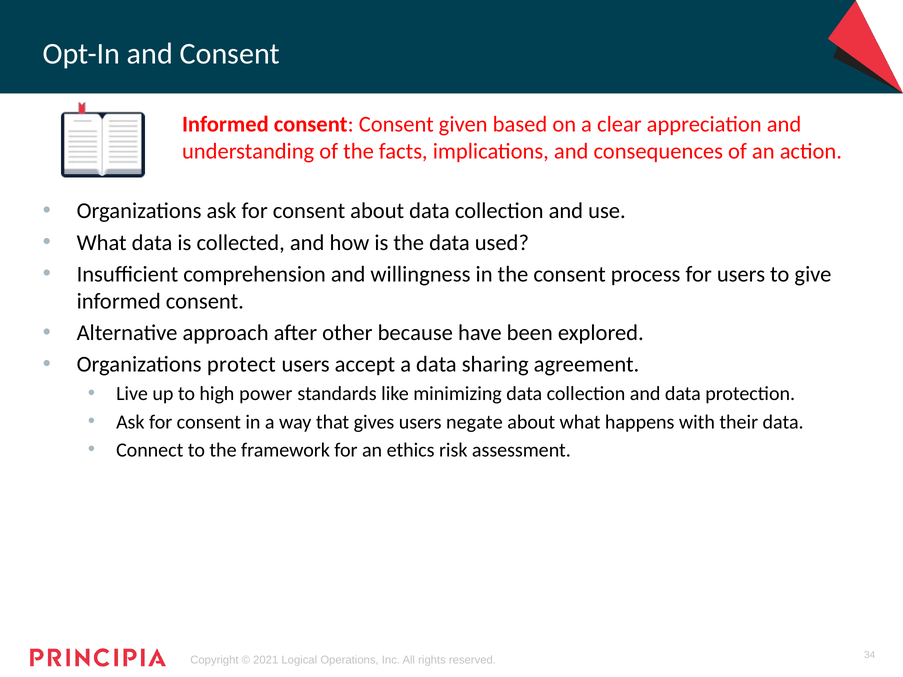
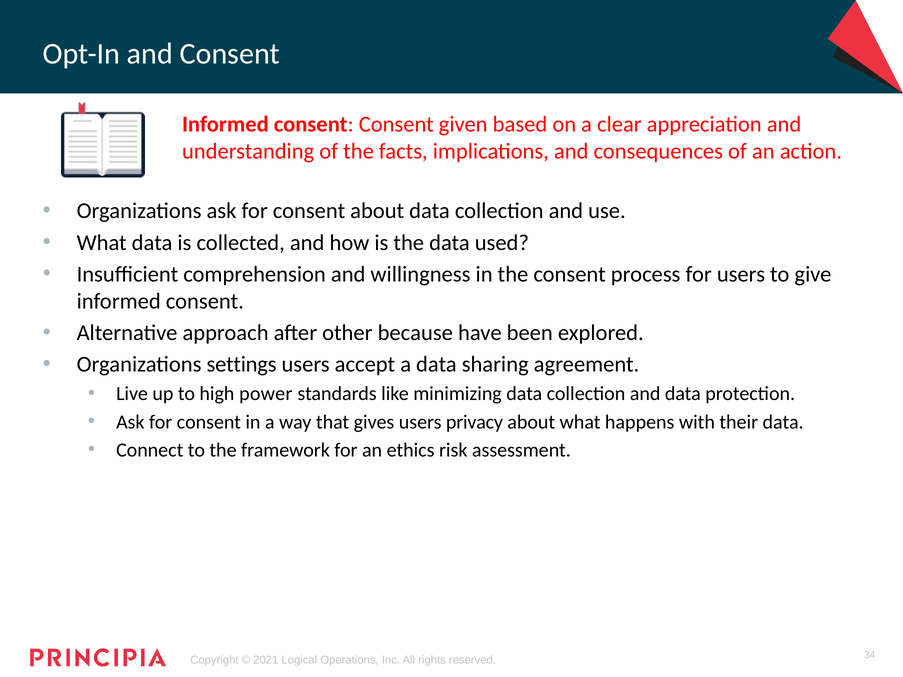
protect: protect -> settings (242, 365)
negate: negate -> privacy (475, 422)
